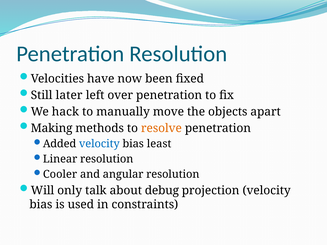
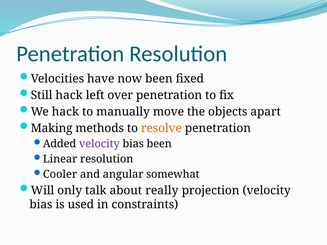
Still later: later -> hack (69, 95)
velocity colour: blue -> purple (99, 144)
bias least: least -> been (159, 144)
angular resolution: resolution -> somewhat (173, 175)
debug: debug -> really (162, 191)
